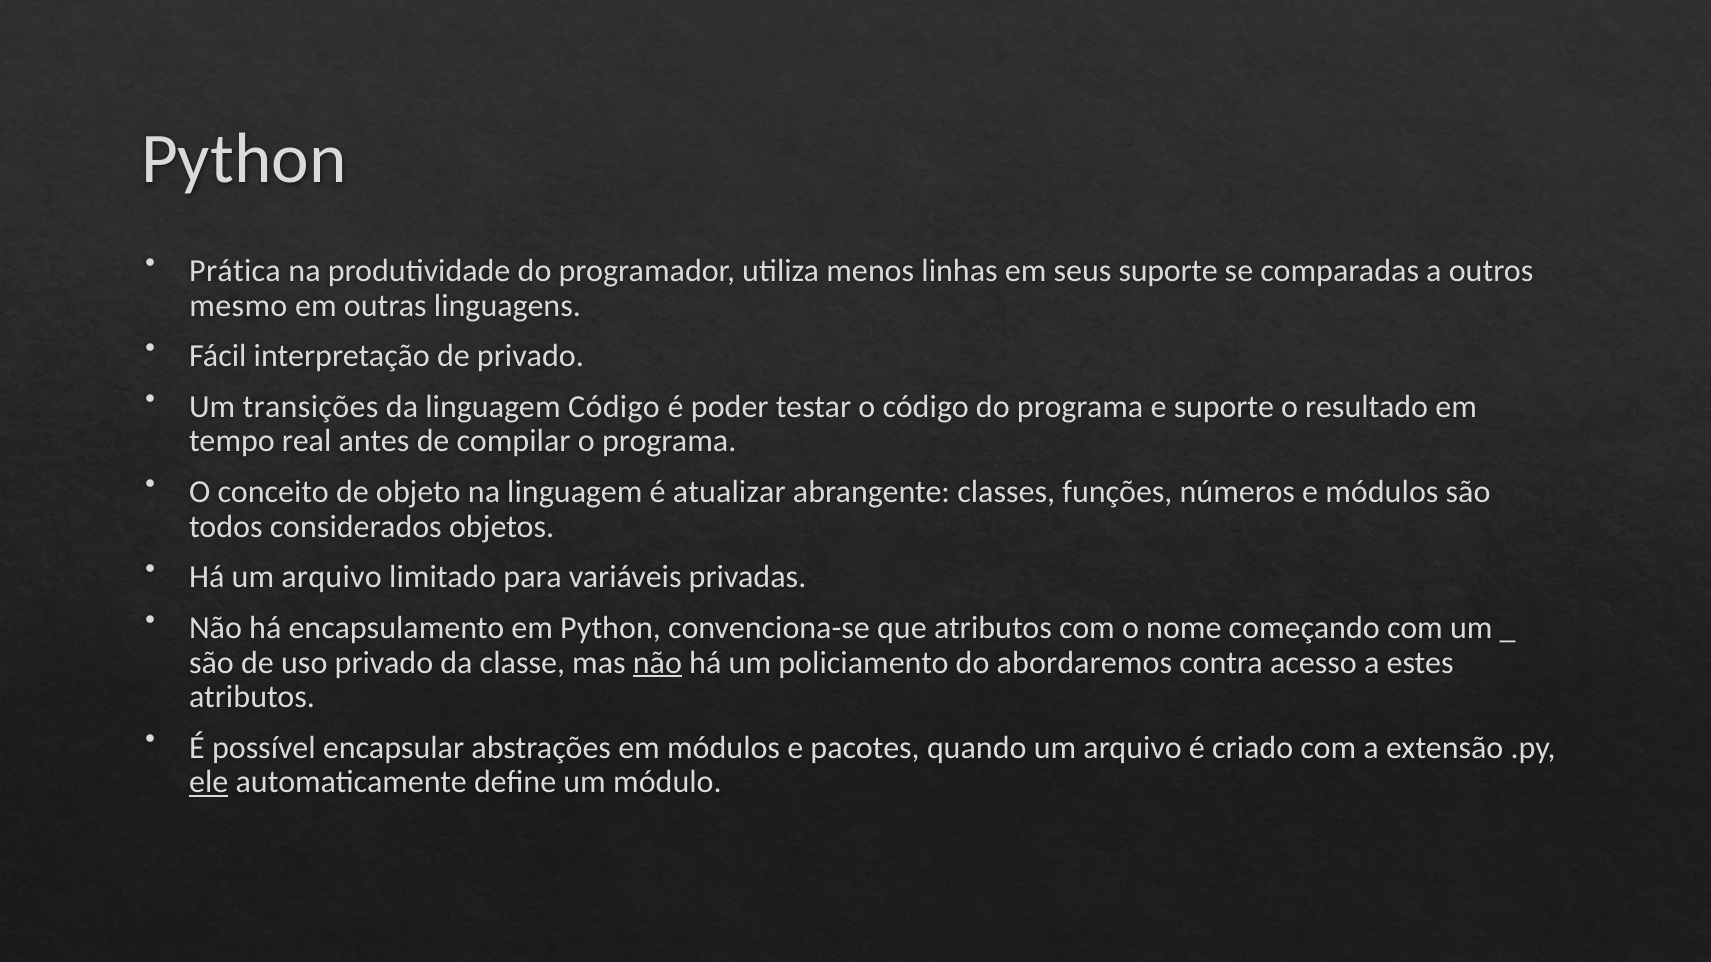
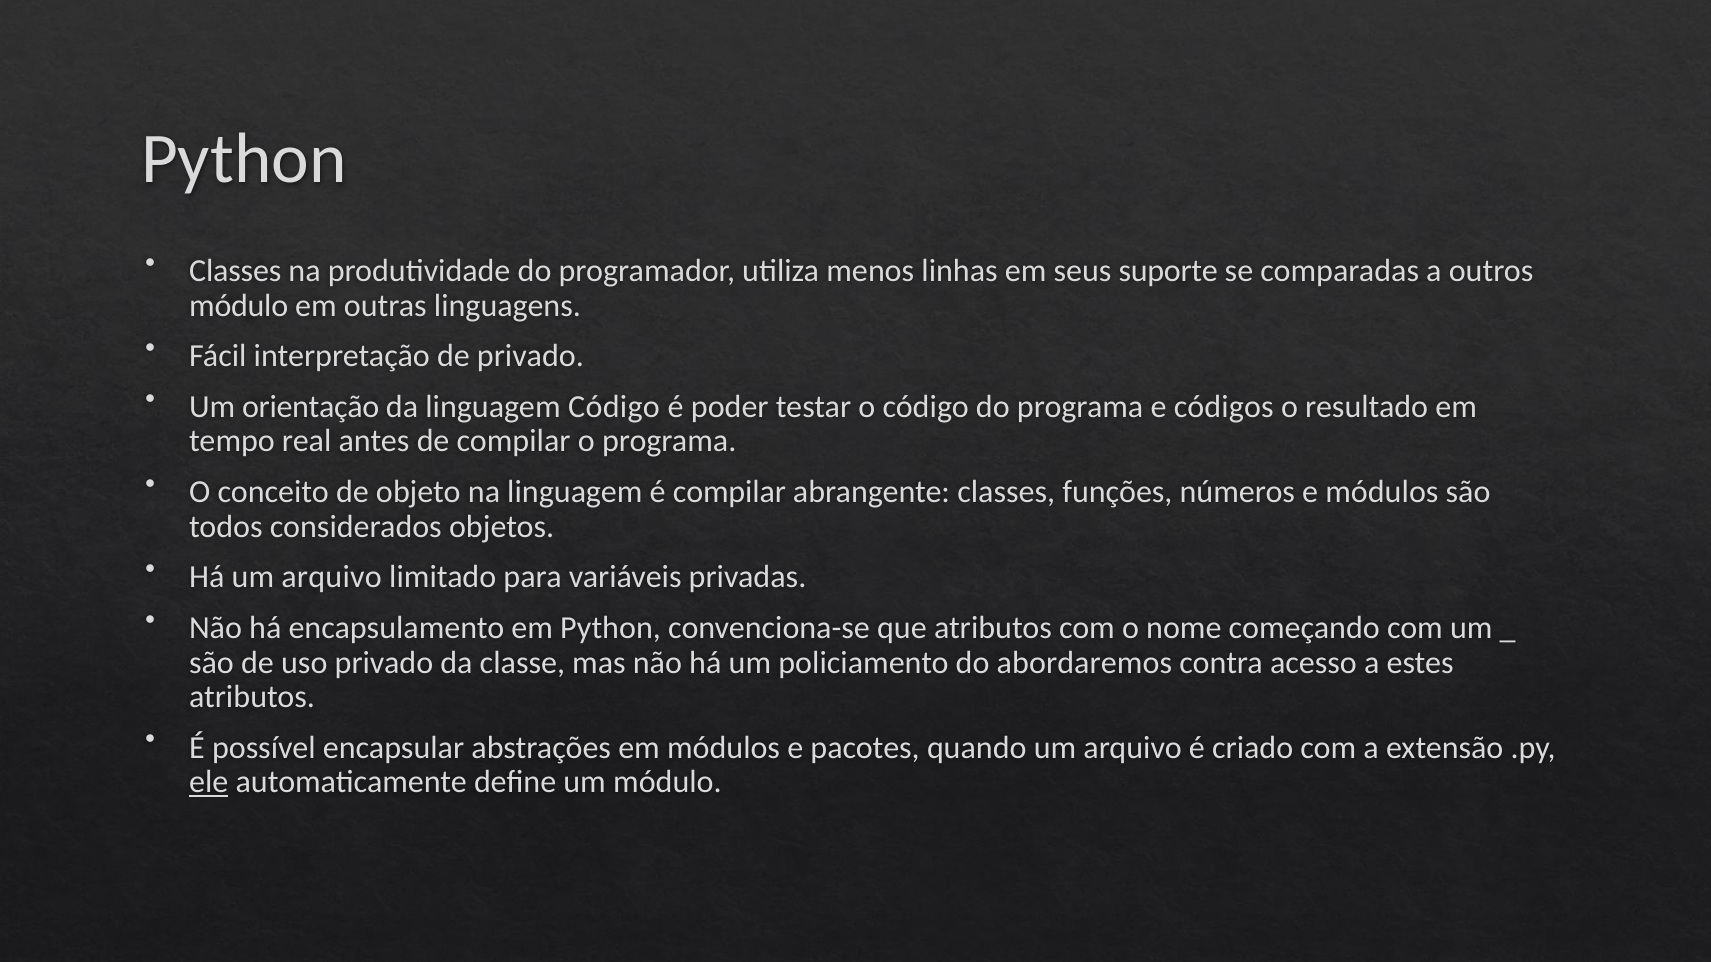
Prática: Prática -> Classes (235, 271)
mesmo: mesmo -> módulo (239, 306)
transições: transições -> orientação (311, 407)
e suporte: suporte -> códigos (1224, 407)
é atualizar: atualizar -> compilar (729, 492)
não underline: present -> none (657, 663)
